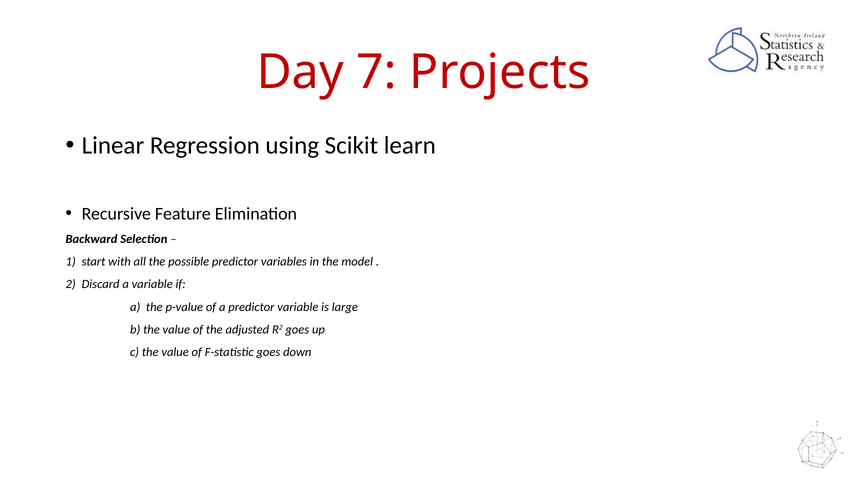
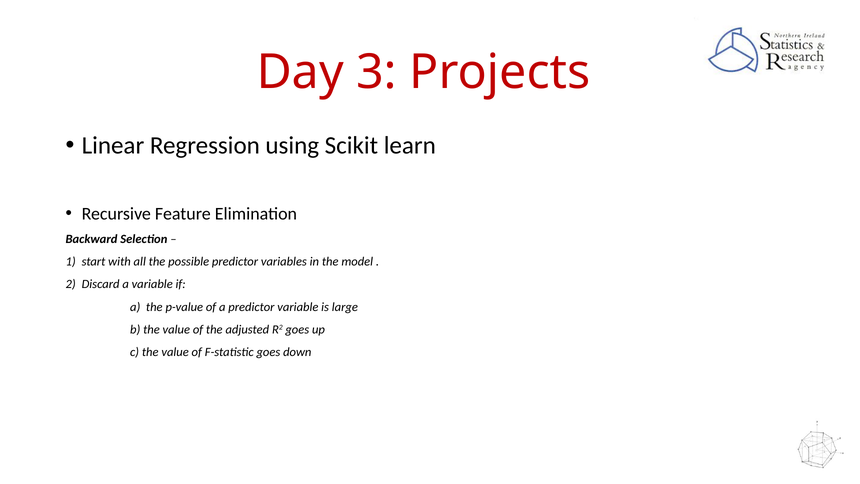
7: 7 -> 3 (377, 72)
